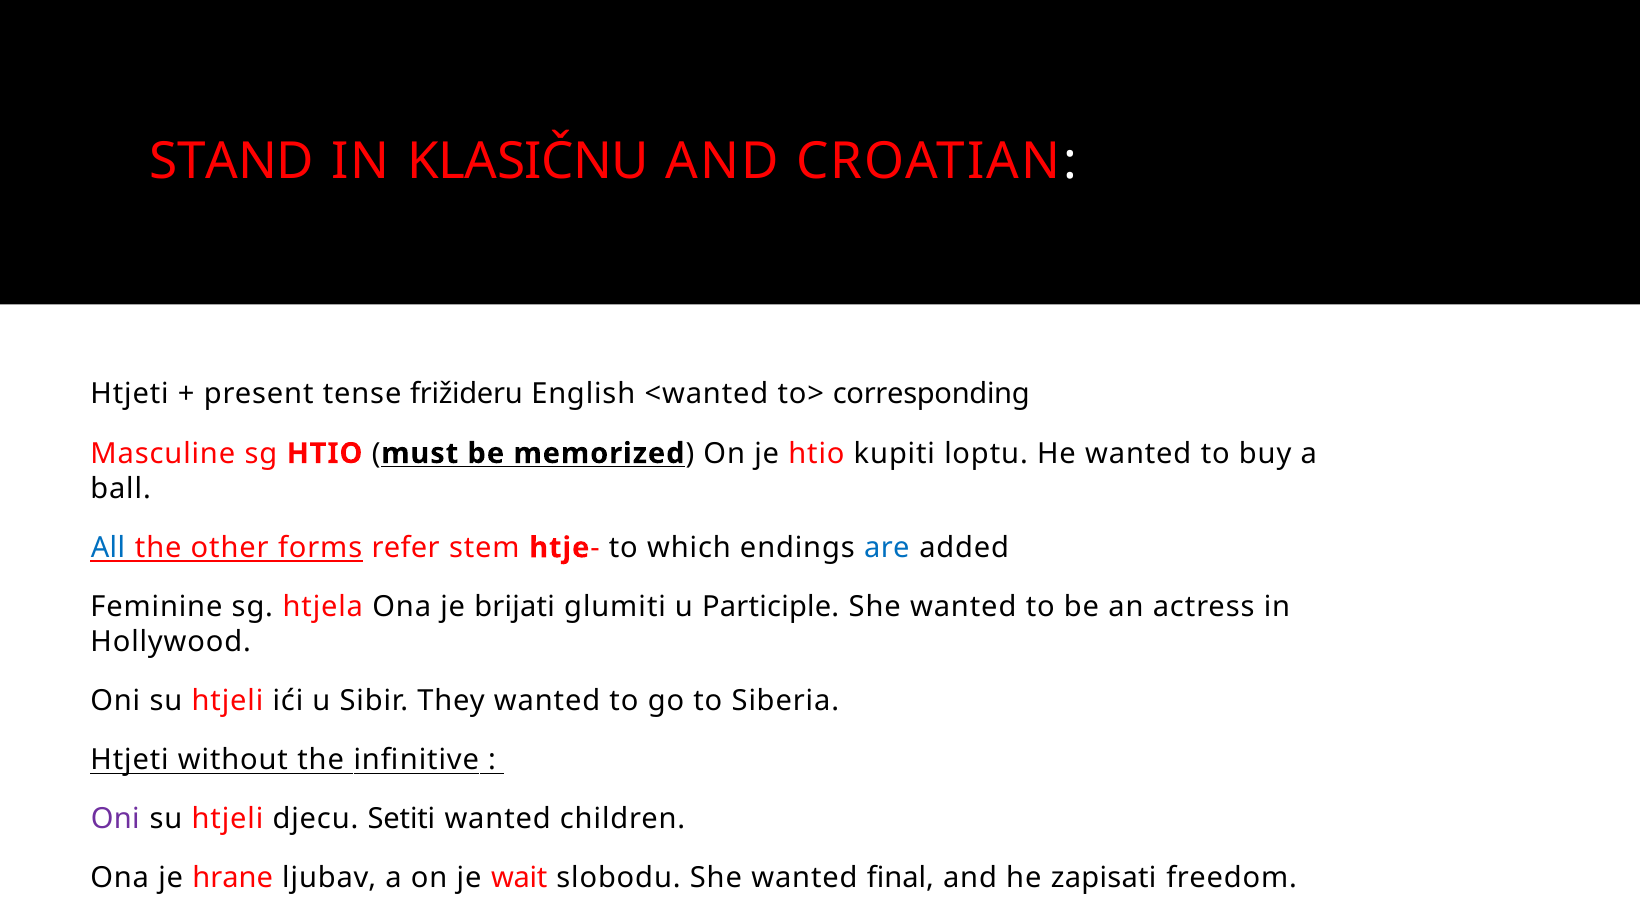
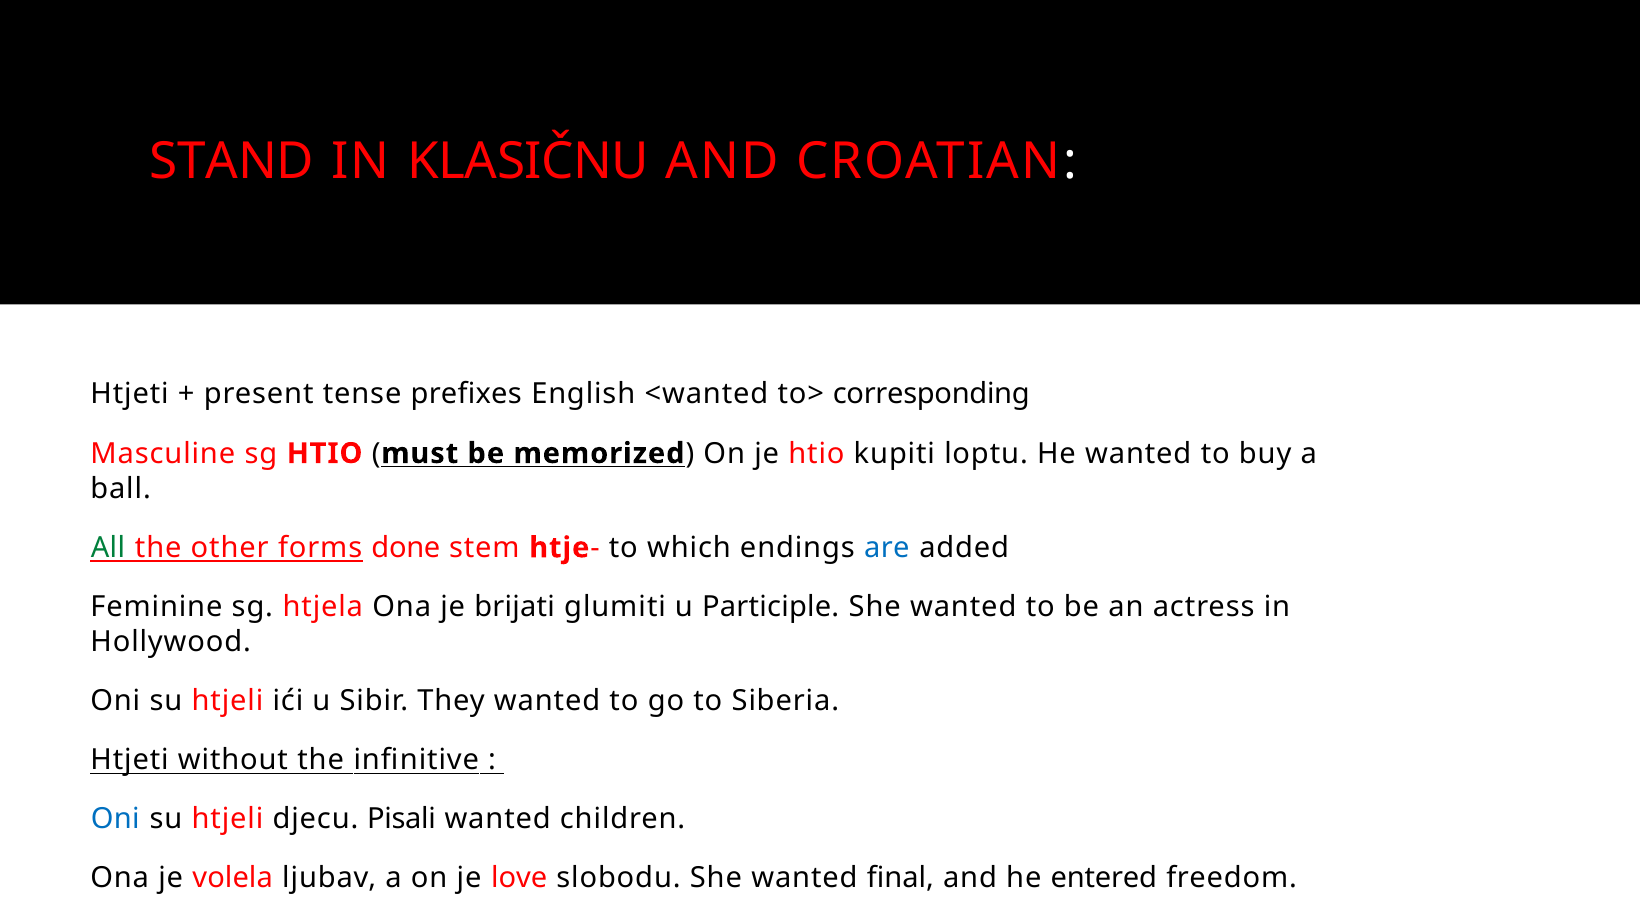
frižideru: frižideru -> prefixes (466, 395)
All colour: blue -> green (108, 548)
refer: refer -> done (406, 548)
Oni colour: purple -> blue (115, 820)
Setiti: Setiti -> Pisali (402, 820)
hrane: hrane -> volela (233, 879)
wait: wait -> love (519, 879)
zapisati: zapisati -> entered (1104, 879)
